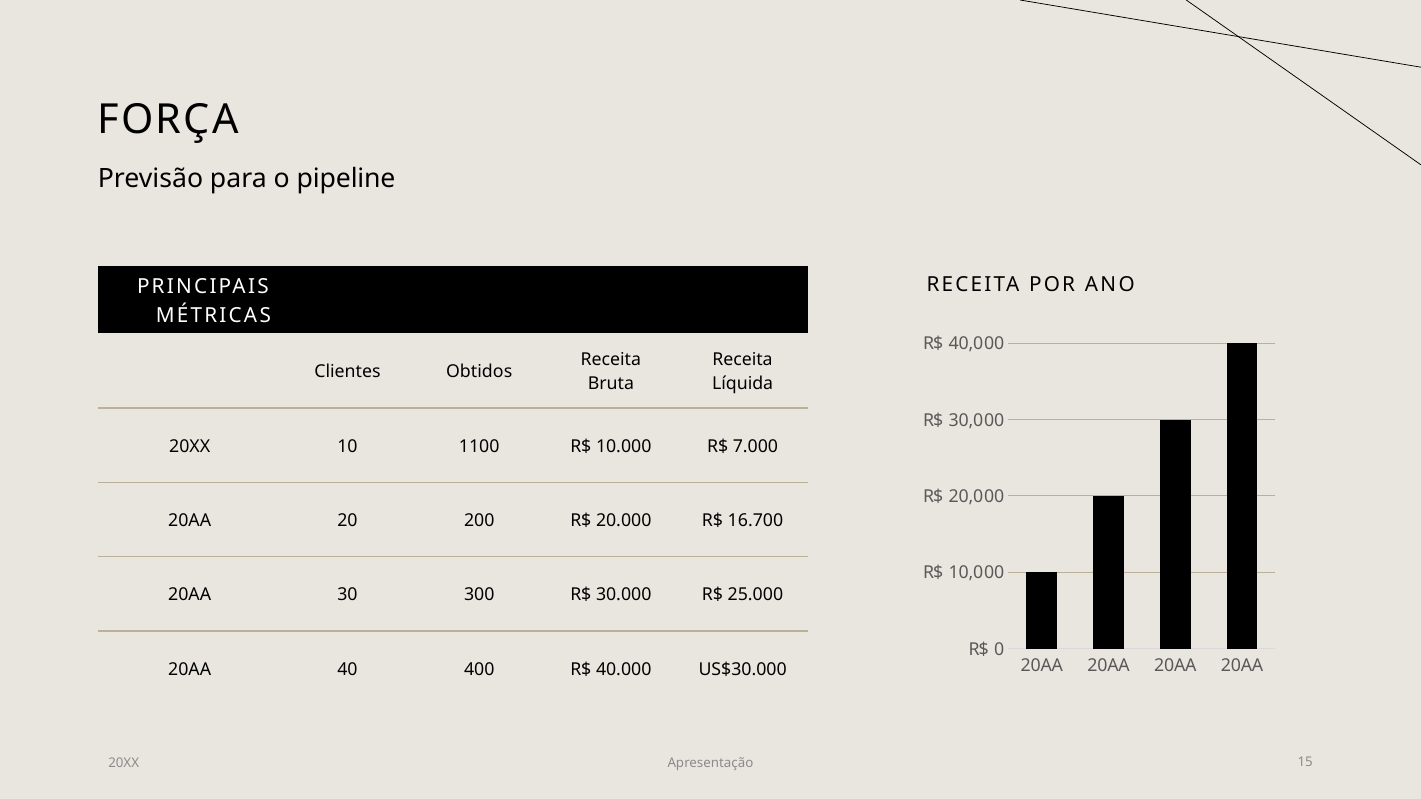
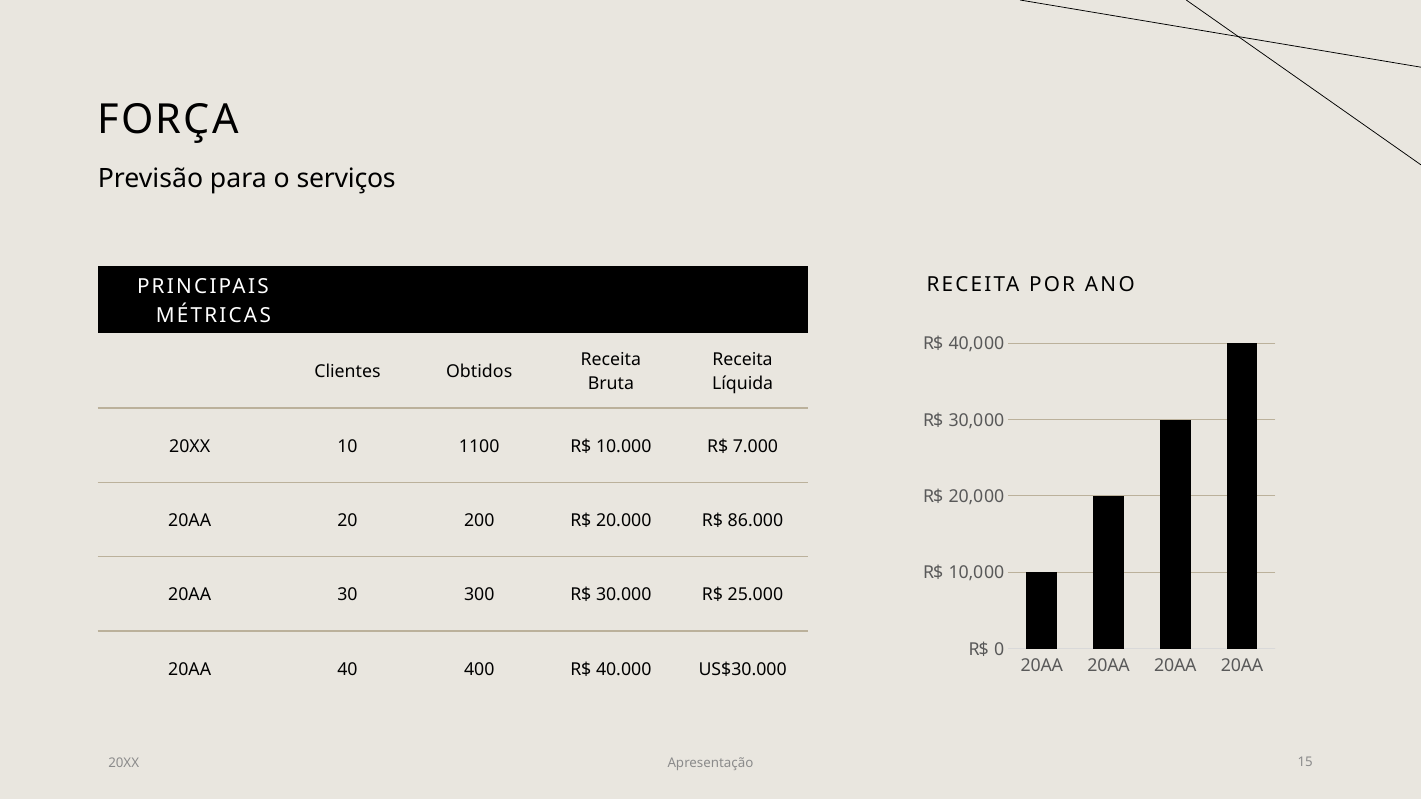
pipeline: pipeline -> serviços (346, 178)
16.700: 16.700 -> 86.000 (755, 521)
